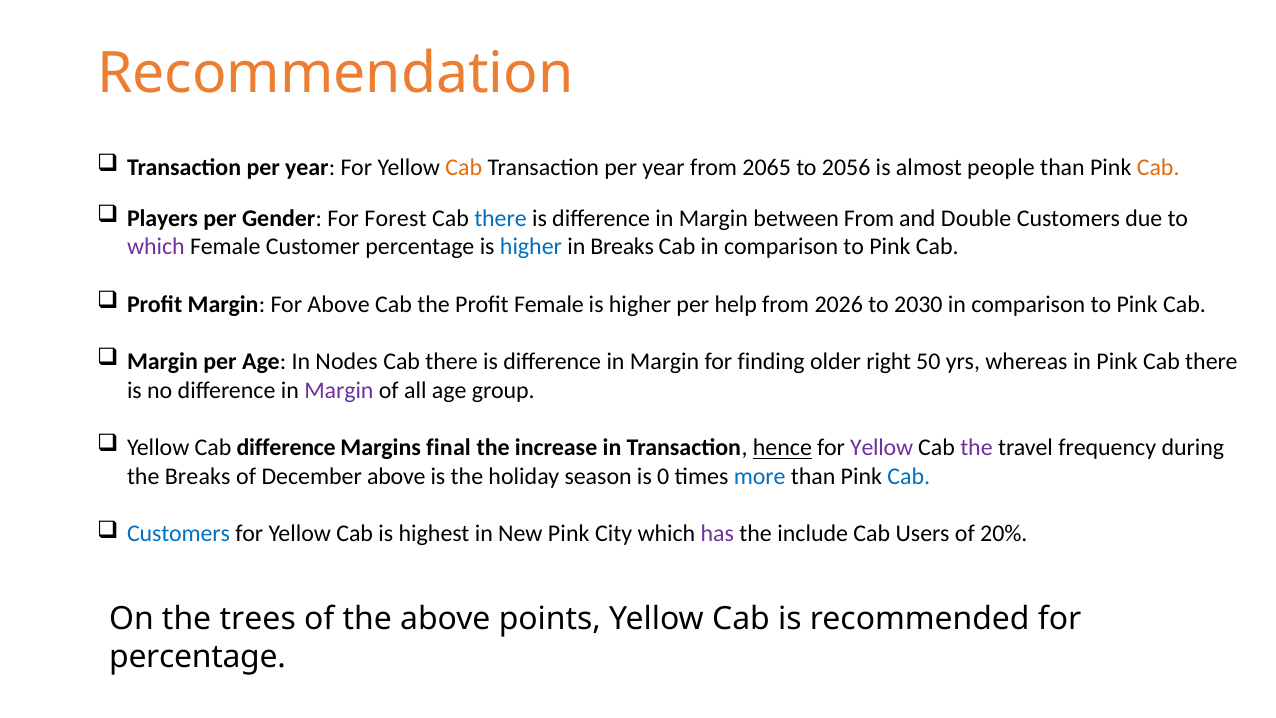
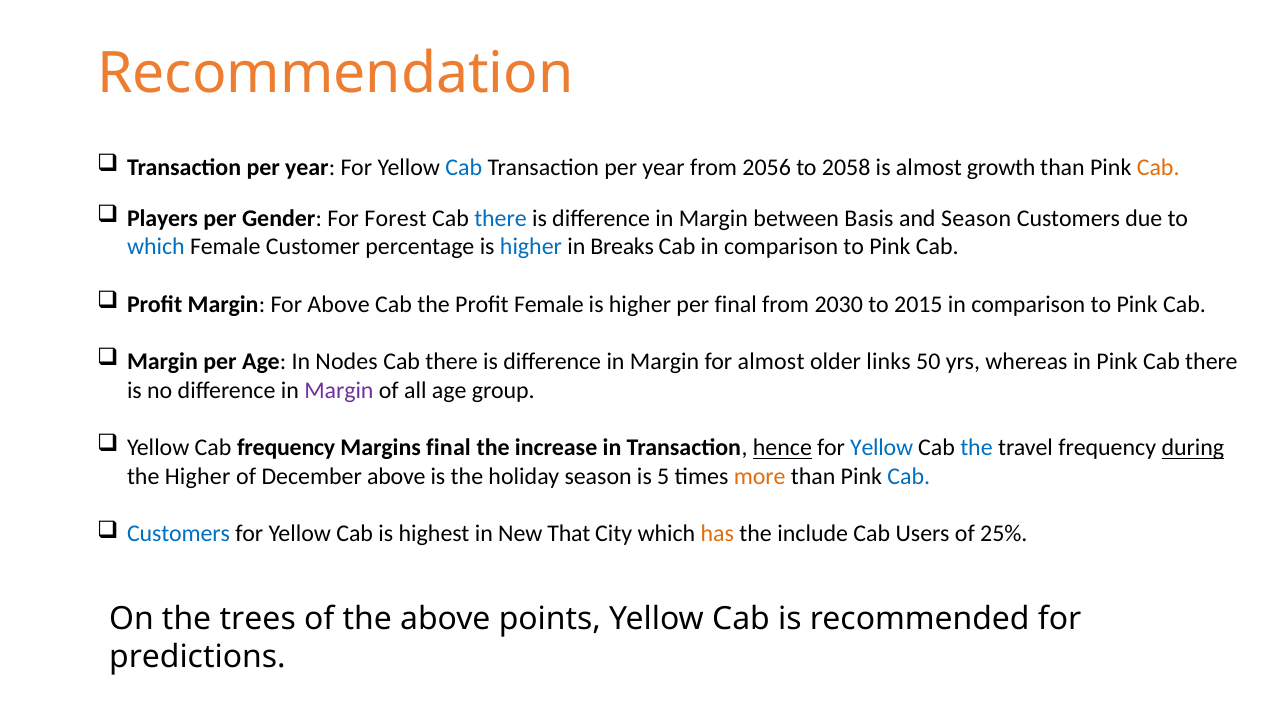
Cab colour: orange -> blue (464, 167)
2065: 2065 -> 2056 (767, 167)
2056: 2056 -> 2058 (846, 167)
people: people -> growth (1001, 167)
between From: From -> Basis (869, 218)
and Double: Double -> Season (976, 218)
which colour: purple -> blue (156, 247)
per help: help -> final (736, 304)
2026: 2026 -> 2030 (839, 304)
2030: 2030 -> 2015 (918, 304)
for finding: finding -> almost (771, 362)
right: right -> links (889, 362)
Cab difference: difference -> frequency (286, 448)
Yellow colour: purple -> blue (882, 448)
the colour: purple -> blue (976, 448)
during underline: none -> present (1193, 448)
the Breaks: Breaks -> Higher (198, 476)
0: 0 -> 5 (663, 476)
more colour: blue -> orange (760, 476)
New Pink: Pink -> That (569, 534)
has colour: purple -> orange (717, 534)
20%: 20% -> 25% (1004, 534)
percentage: percentage -> predictions (197, 657)
